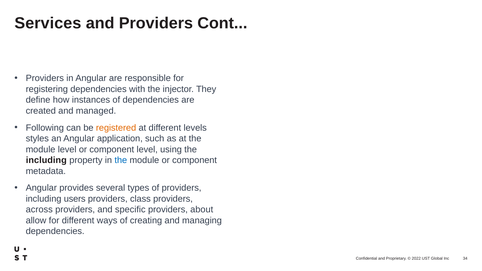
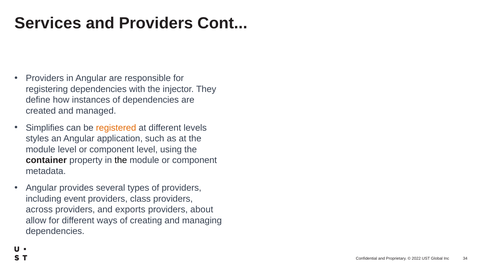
Following: Following -> Simplifies (45, 128)
including: including -> container (46, 160)
the colour: blue -> black (121, 160)
users: users -> event (75, 199)
specific: specific -> exports (130, 210)
